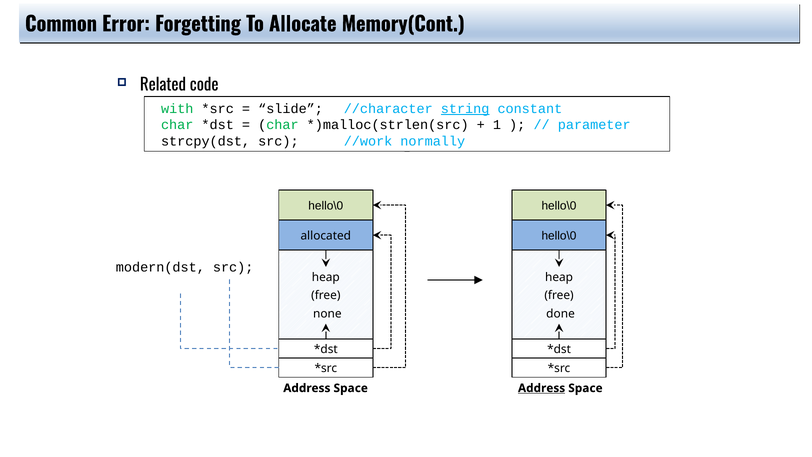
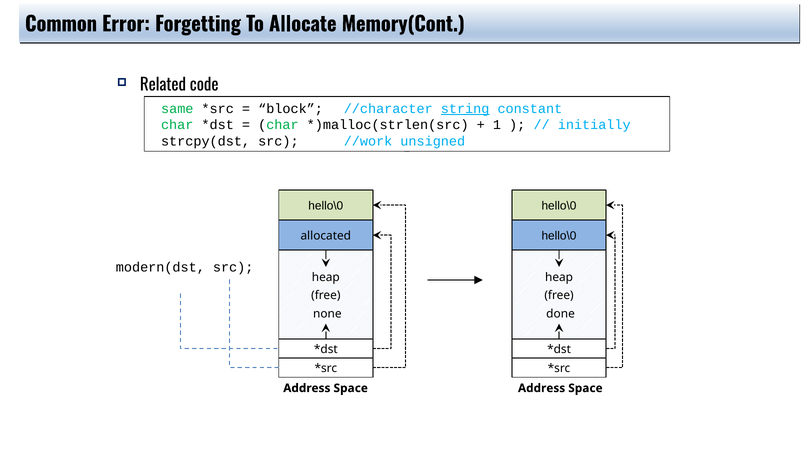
with: with -> same (177, 109)
slide: slide -> block (291, 109)
parameter: parameter -> initially (594, 125)
normally: normally -> unsigned (433, 141)
Address underline: present -> none (542, 388)
